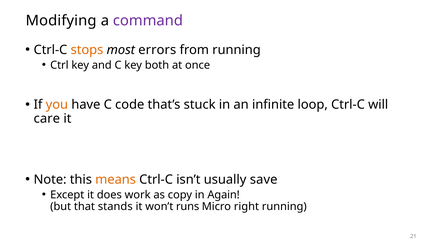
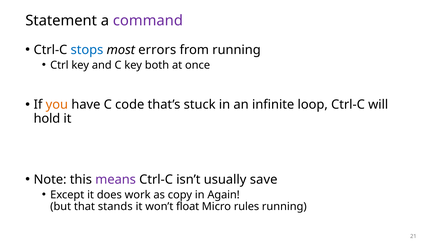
Modifying: Modifying -> Statement (61, 21)
stops colour: orange -> blue (87, 50)
care: care -> hold (47, 119)
means colour: orange -> purple (116, 180)
runs: runs -> float (188, 207)
right: right -> rules (247, 207)
